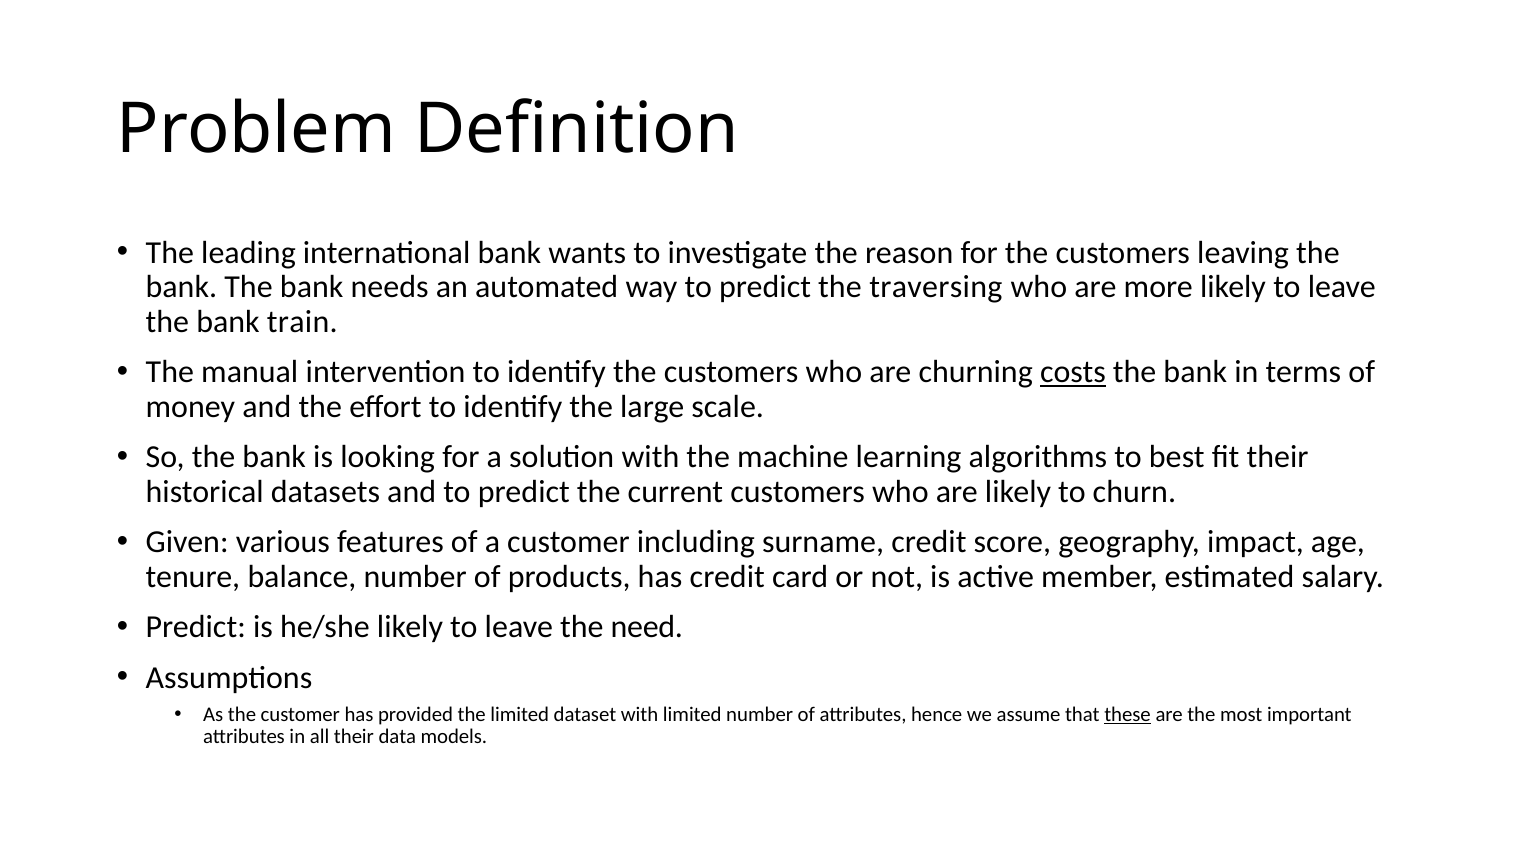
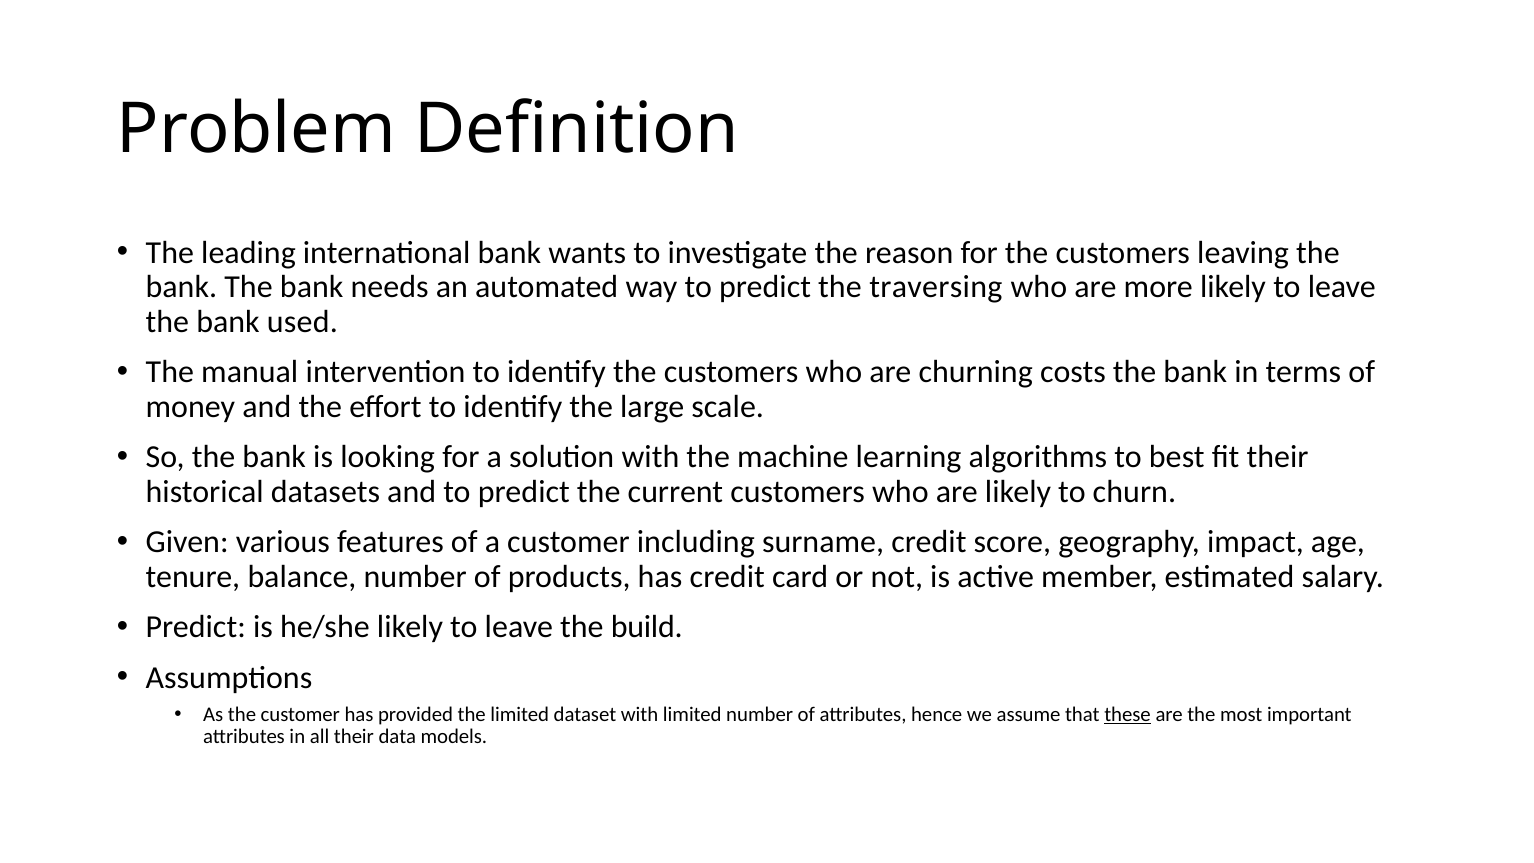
train: train -> used (302, 322)
costs underline: present -> none (1073, 372)
need: need -> build (647, 627)
